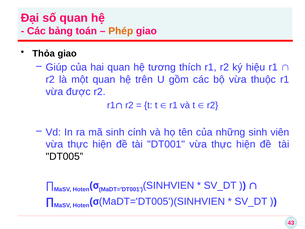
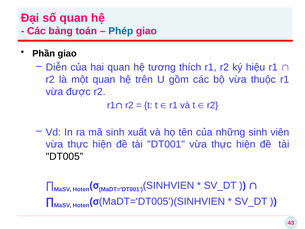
Phép colour: orange -> blue (121, 31)
Thỏa: Thỏa -> Phần (44, 54)
Giúp: Giúp -> Diễn (56, 67)
cính: cính -> xuất (137, 132)
